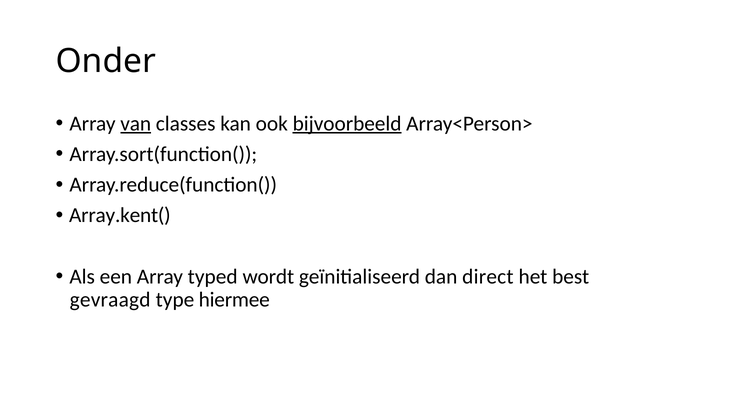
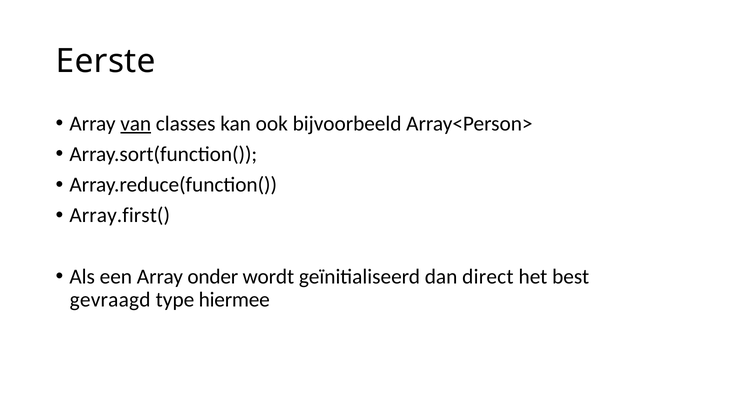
Onder: Onder -> Eerste (106, 61)
bijvoorbeeld underline: present -> none (347, 124)
Array.kent(: Array.kent( -> Array.first( (120, 216)
typed: typed -> onder (213, 277)
